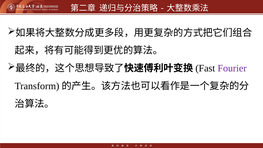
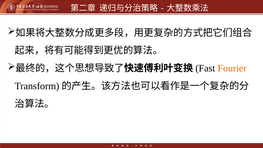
Fourier colour: purple -> orange (232, 68)
